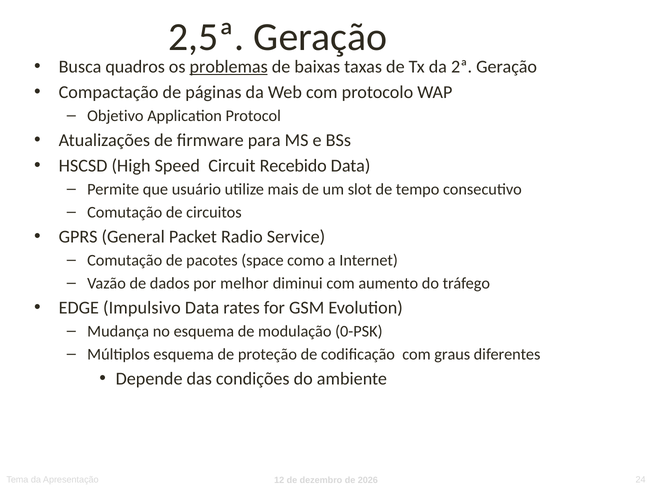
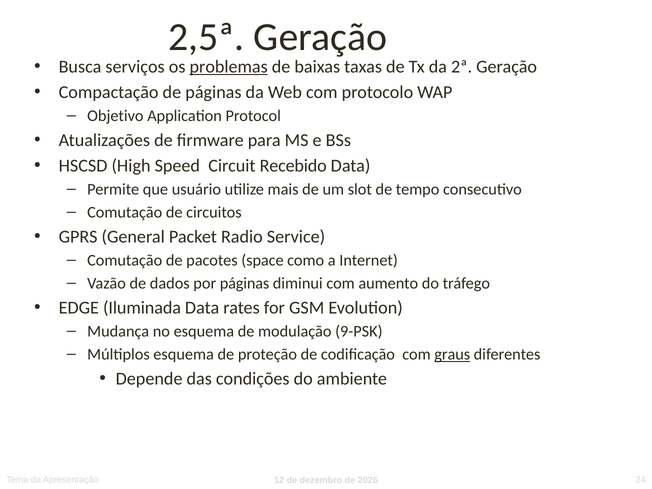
quadros: quadros -> serviços (135, 67)
por melhor: melhor -> páginas (245, 283)
Impulsivo: Impulsivo -> Iluminada (142, 308)
0-PSK: 0-PSK -> 9-PSK (359, 331)
graus underline: none -> present (452, 354)
